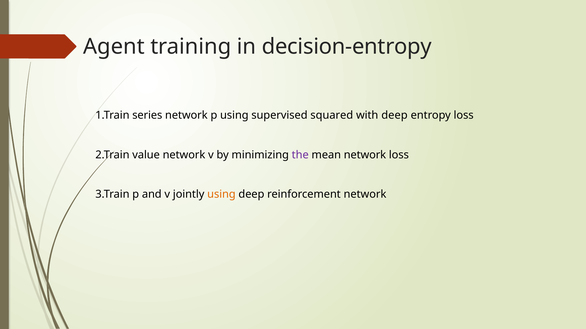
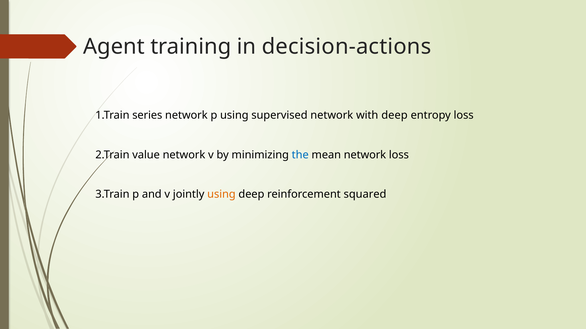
decision-entropy: decision-entropy -> decision-actions (347, 47)
supervised squared: squared -> network (332, 115)
the colour: purple -> blue (300, 155)
reinforcement network: network -> squared (365, 195)
